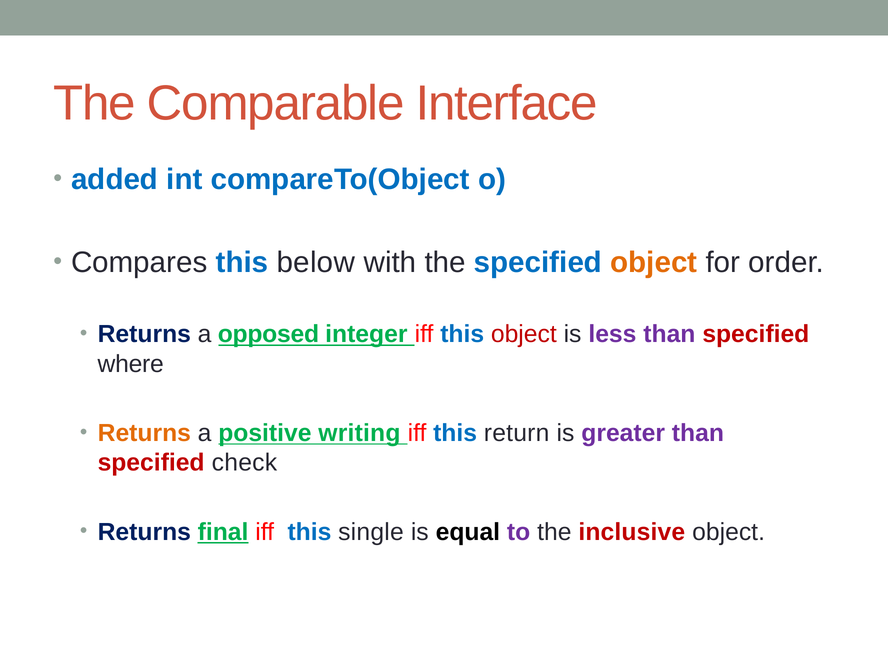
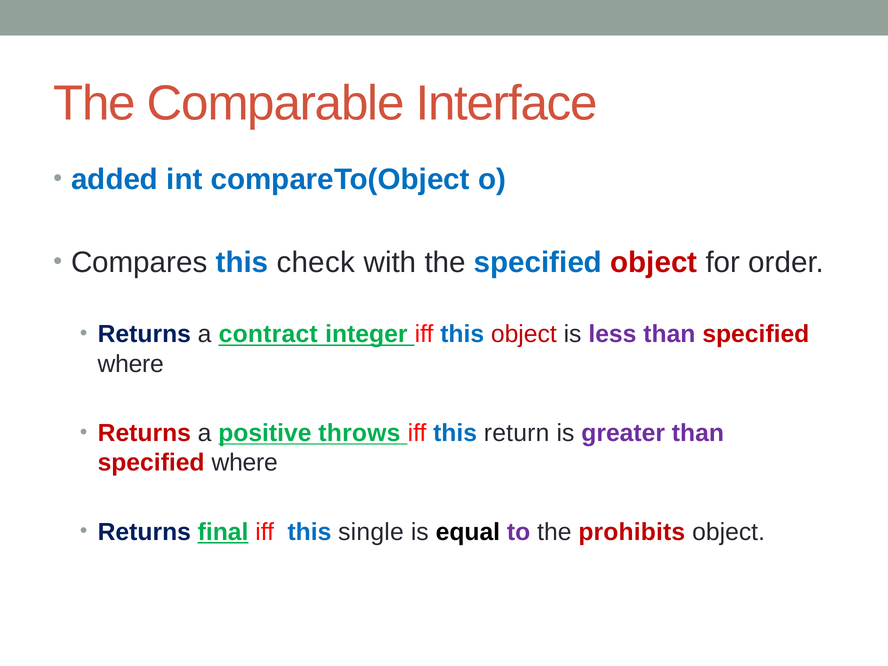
below: below -> check (316, 263)
object colour: orange -> red (654, 263)
opposed: opposed -> contract (268, 334)
Returns colour: orange -> red (144, 433)
writing: writing -> throws (359, 433)
check: check -> where (245, 463)
inclusive: inclusive -> prohibits (632, 532)
